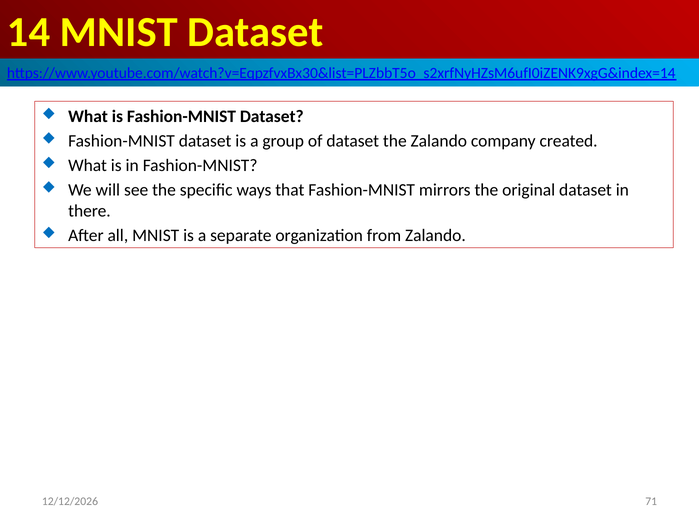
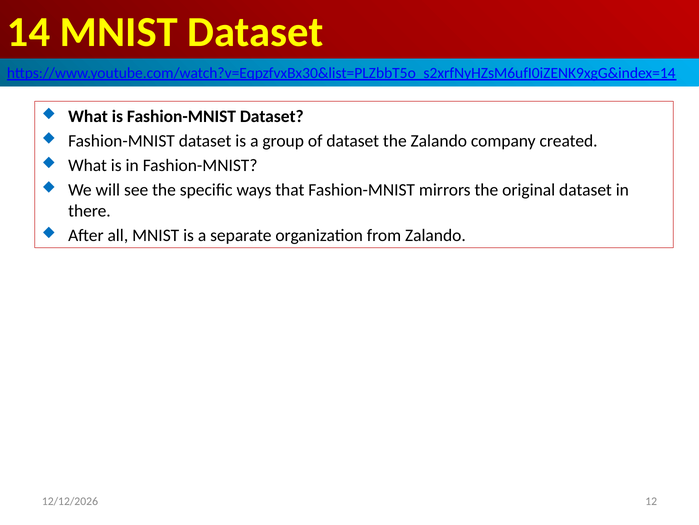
71: 71 -> 12 (651, 501)
